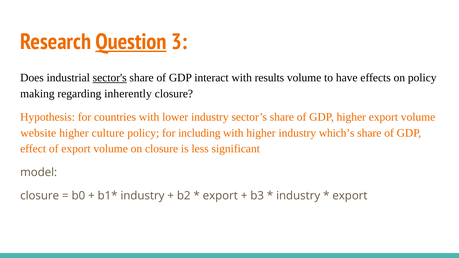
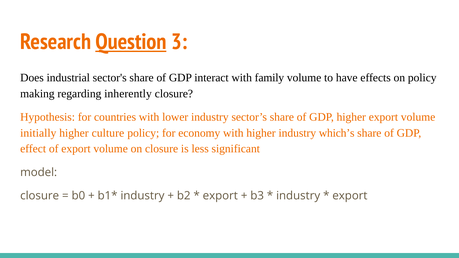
sector's underline: present -> none (110, 78)
results: results -> family (269, 78)
website: website -> initially (38, 133)
including: including -> economy (199, 133)
